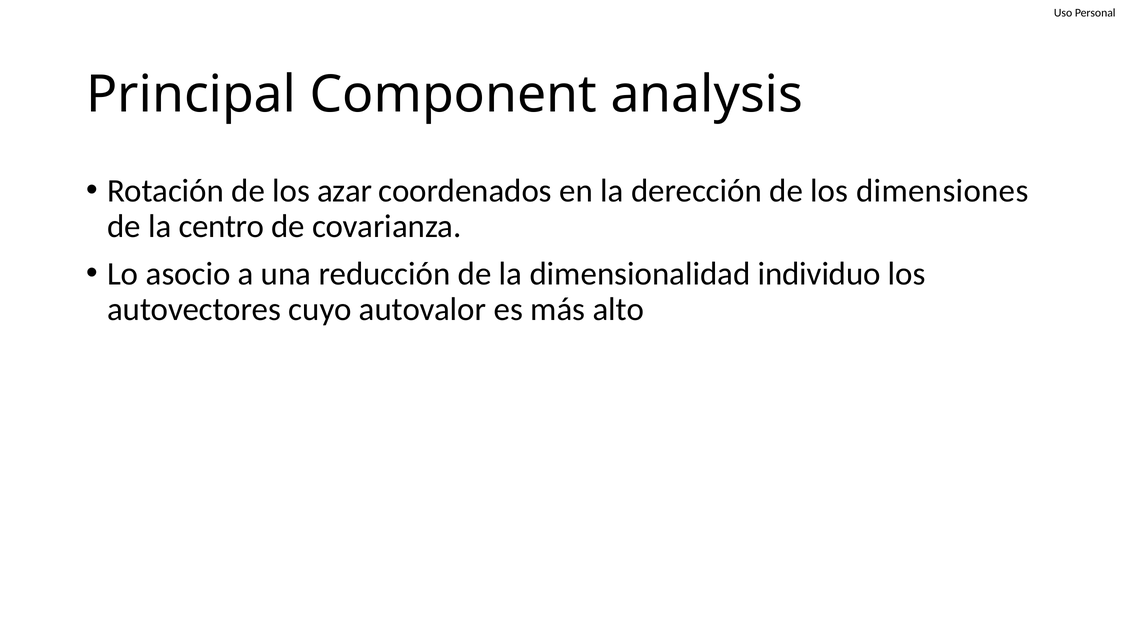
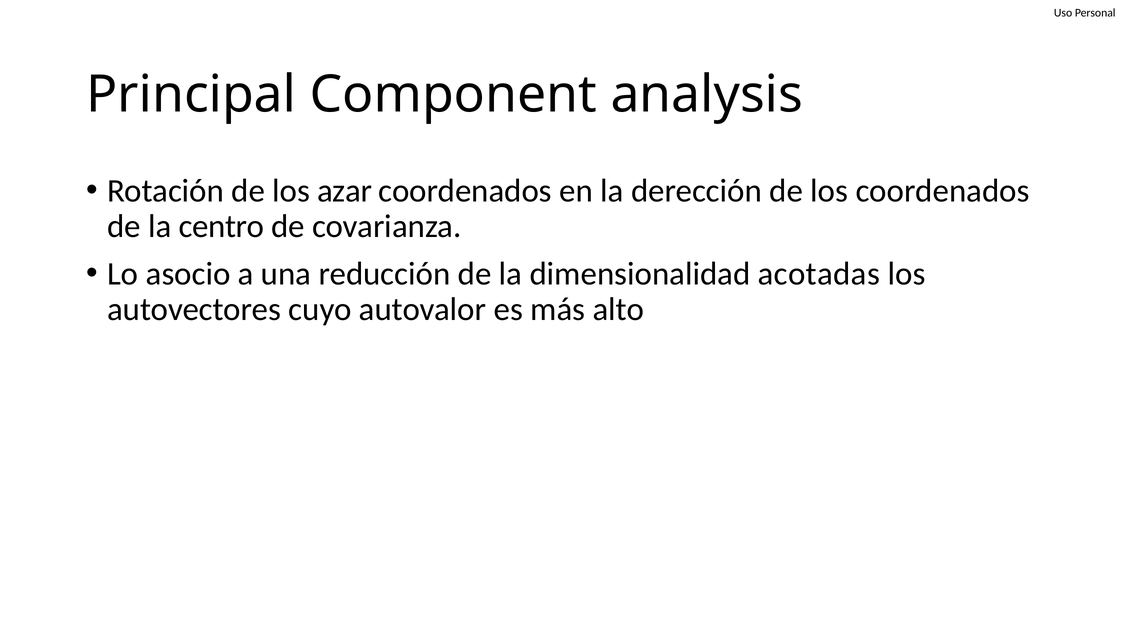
los dimensiones: dimensiones -> coordenados (943, 191)
individuo: individuo -> acotadas (819, 274)
